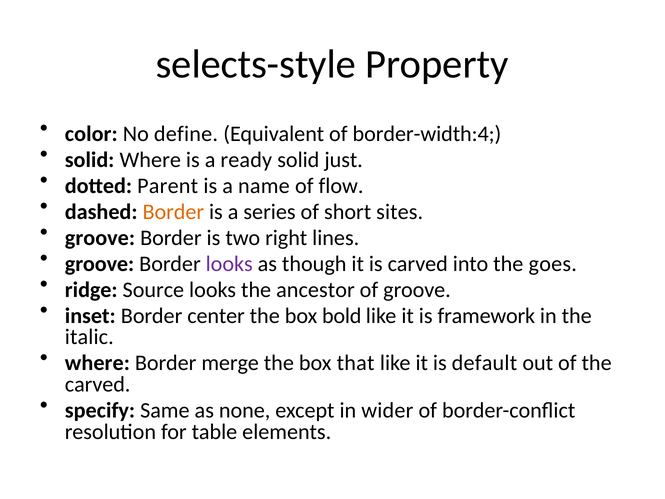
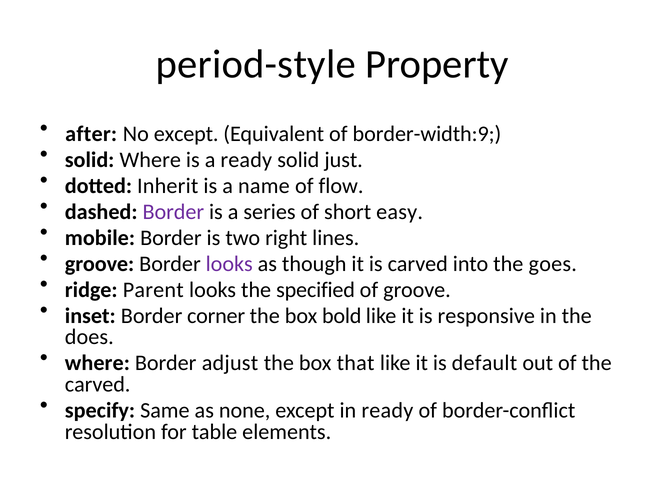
selects-style: selects-style -> period-style (256, 64)
color: color -> after (91, 134)
No define: define -> except (186, 134)
border-width:4: border-width:4 -> border-width:9 (427, 134)
Parent: Parent -> Inherit (168, 186)
Border colour: orange -> purple (173, 212)
sites: sites -> easy (400, 212)
groove: groove -> mobile (100, 238)
Source: Source -> Parent (153, 290)
ancestor: ancestor -> specified (316, 290)
center: center -> corner (216, 316)
framework: framework -> responsive (486, 316)
italic: italic -> does (89, 337)
merge: merge -> adjust (230, 363)
in wider: wider -> ready (387, 410)
